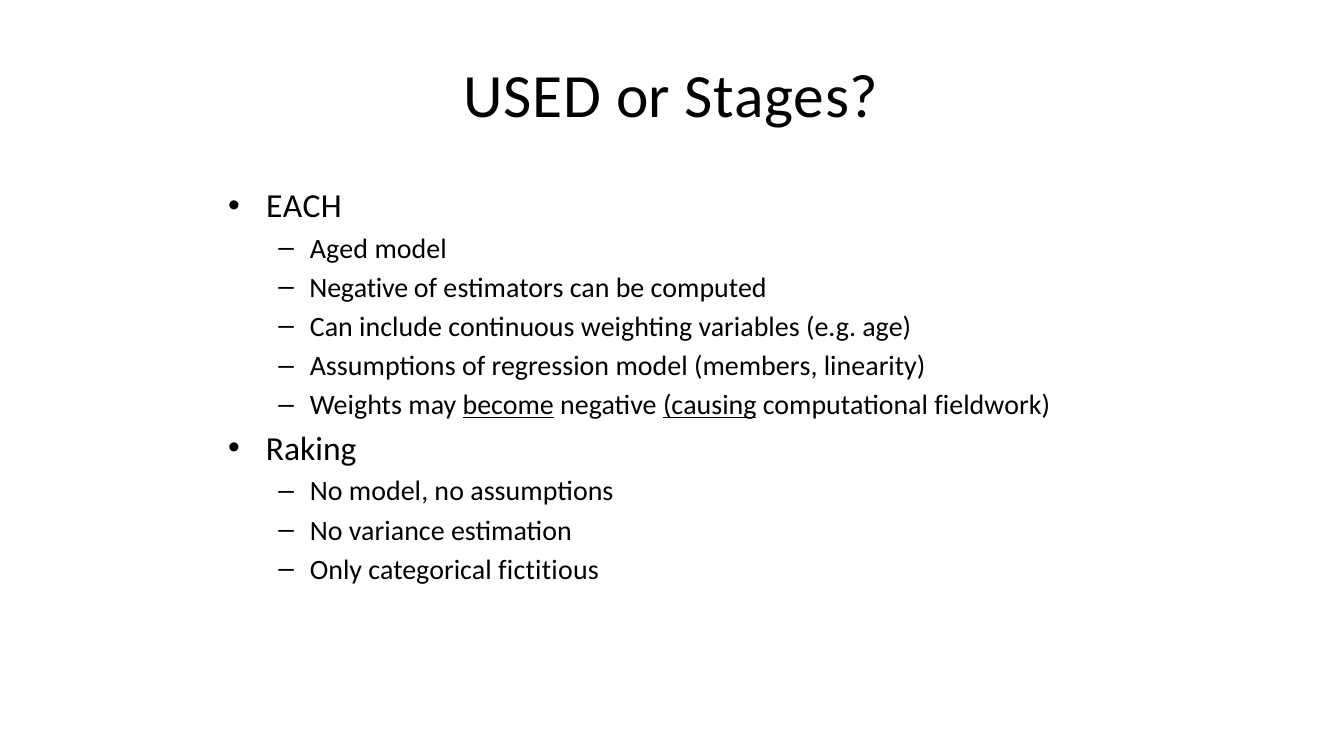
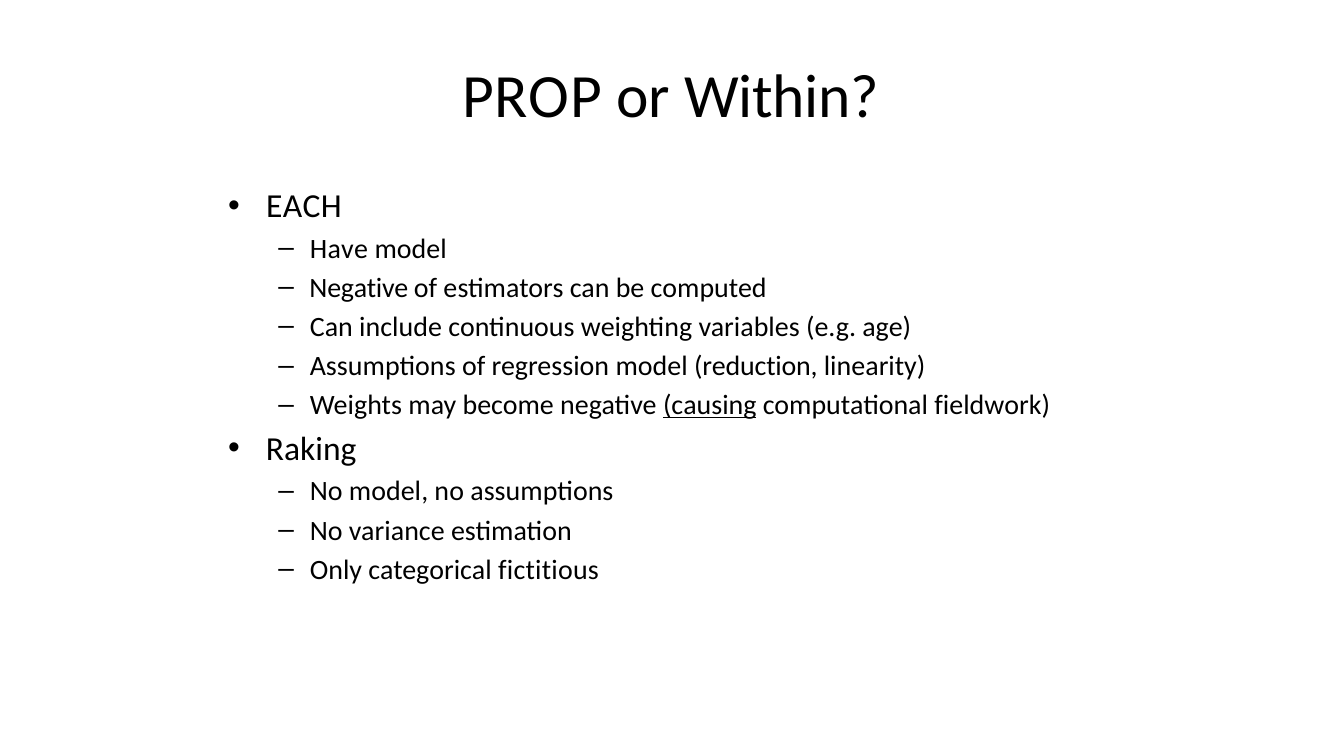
USED: USED -> PROP (532, 97)
Stages: Stages -> Within (782, 97)
Aged: Aged -> Have (339, 249)
members: members -> reduction (756, 366)
become underline: present -> none (508, 405)
